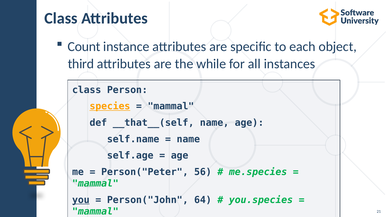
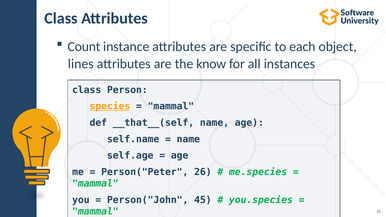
third: third -> lines (81, 64)
while: while -> know (211, 64)
56: 56 -> 26 (203, 172)
you underline: present -> none (81, 200)
64: 64 -> 45 (203, 200)
